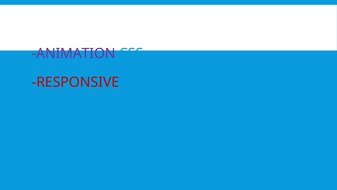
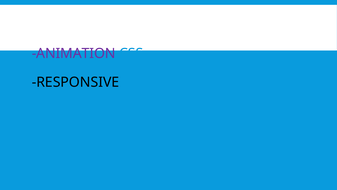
RESPONSIVE colour: red -> black (76, 82)
